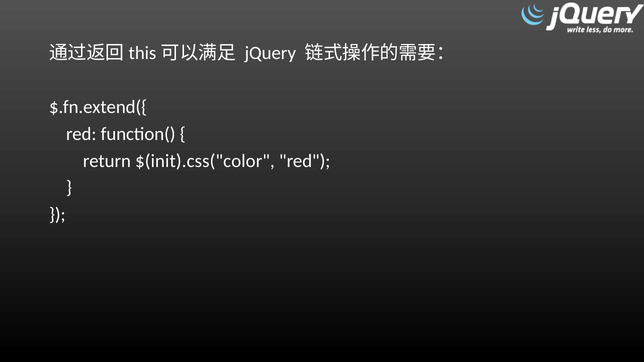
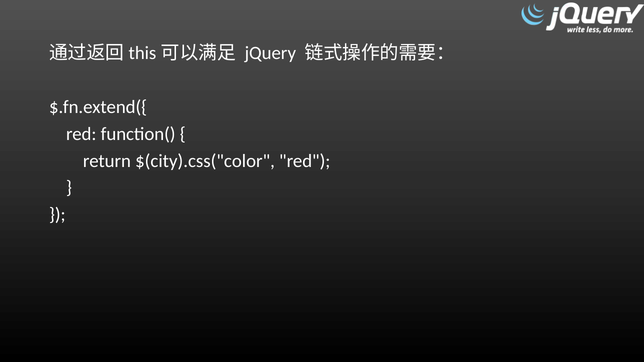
$(init).css("color: $(init).css("color -> $(city).css("color (205, 161)
